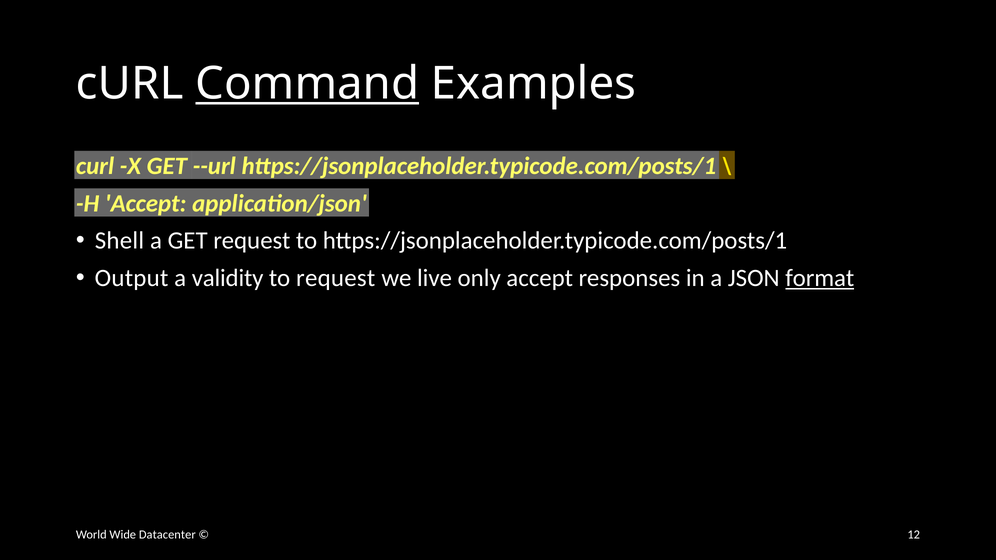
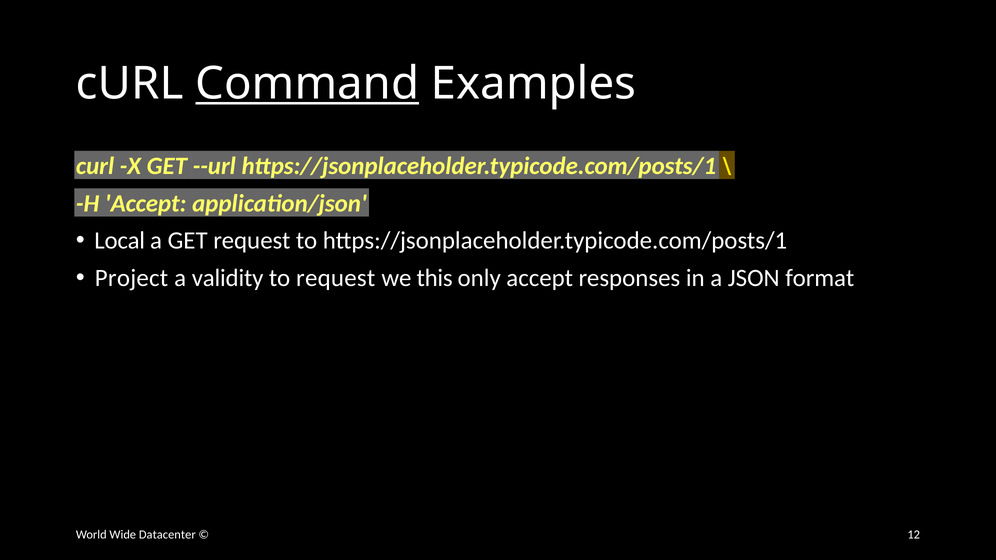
Shell: Shell -> Local (120, 241)
Output: Output -> Project (132, 278)
live: live -> this (435, 278)
format underline: present -> none (820, 278)
